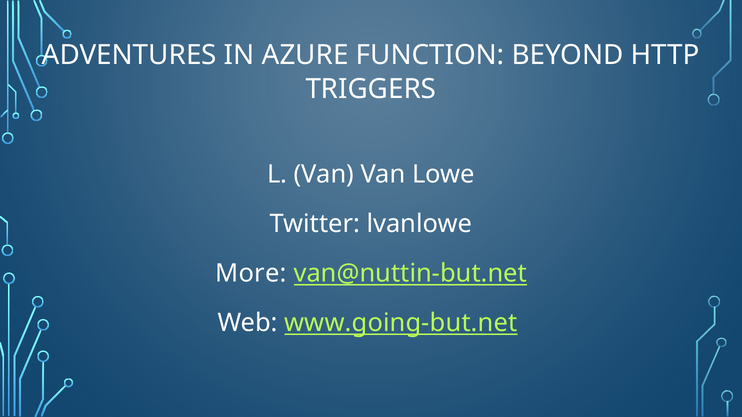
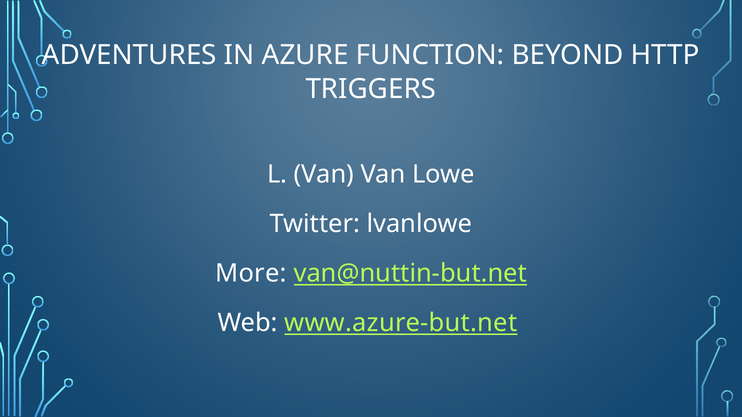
www.going-but.net: www.going-but.net -> www.azure-but.net (401, 323)
